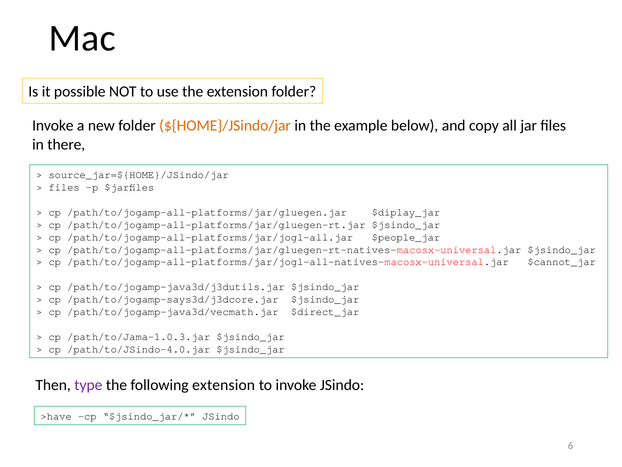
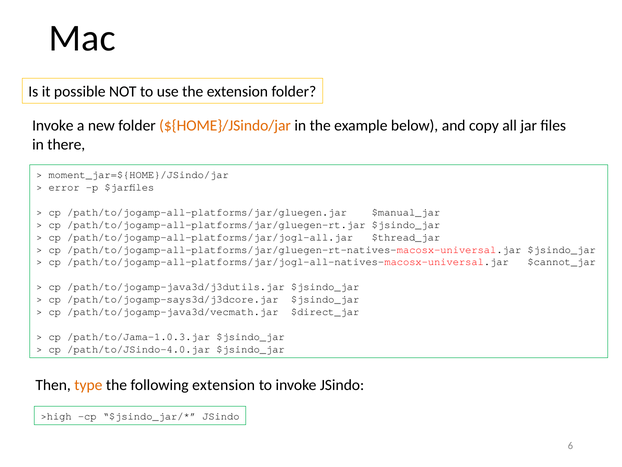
source_jar=${HOME}/JSindo/jar: source_jar=${HOME}/JSindo/jar -> moment_jar=${HOME}/JSindo/jar (139, 175)
files: files -> error (64, 187)
$diplay_jar: $diplay_jar -> $manual_jar (406, 212)
$people_jar: $people_jar -> $thread_jar (406, 237)
type colour: purple -> orange (88, 385)
>have: >have -> >high (56, 416)
